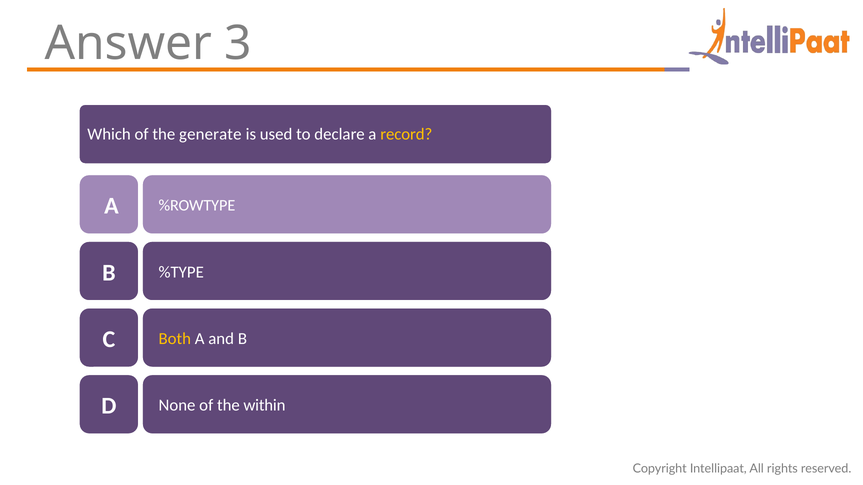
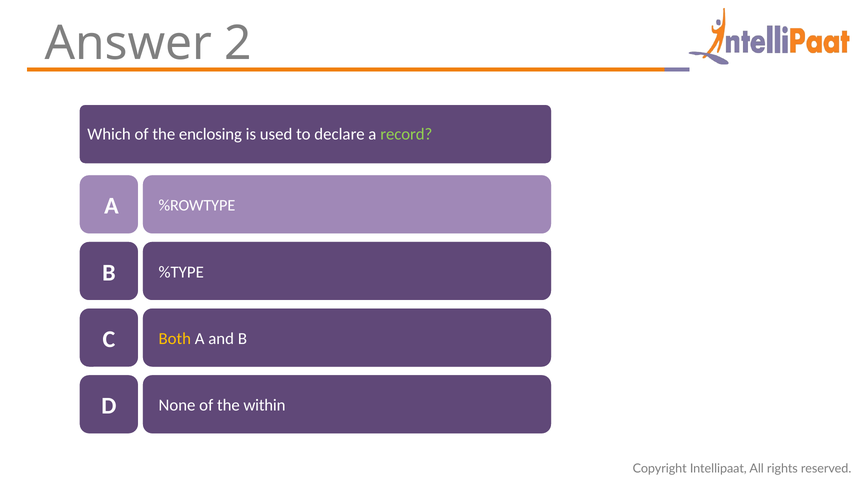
3: 3 -> 2 (238, 43)
generate: generate -> enclosing (210, 134)
record colour: yellow -> light green (406, 134)
